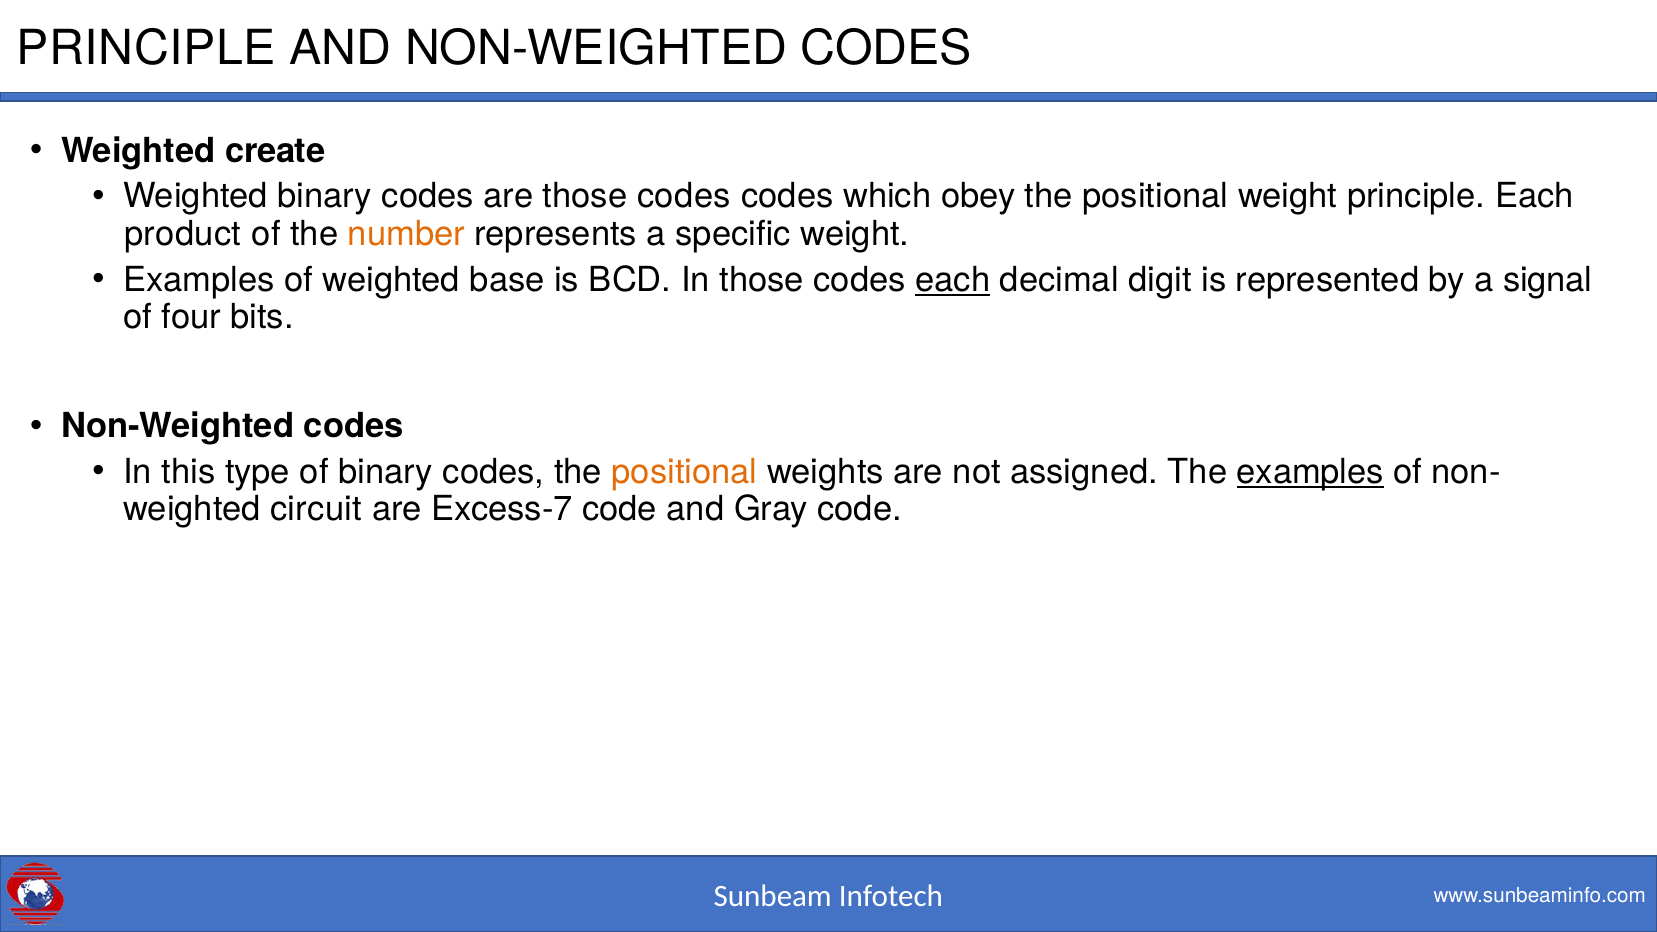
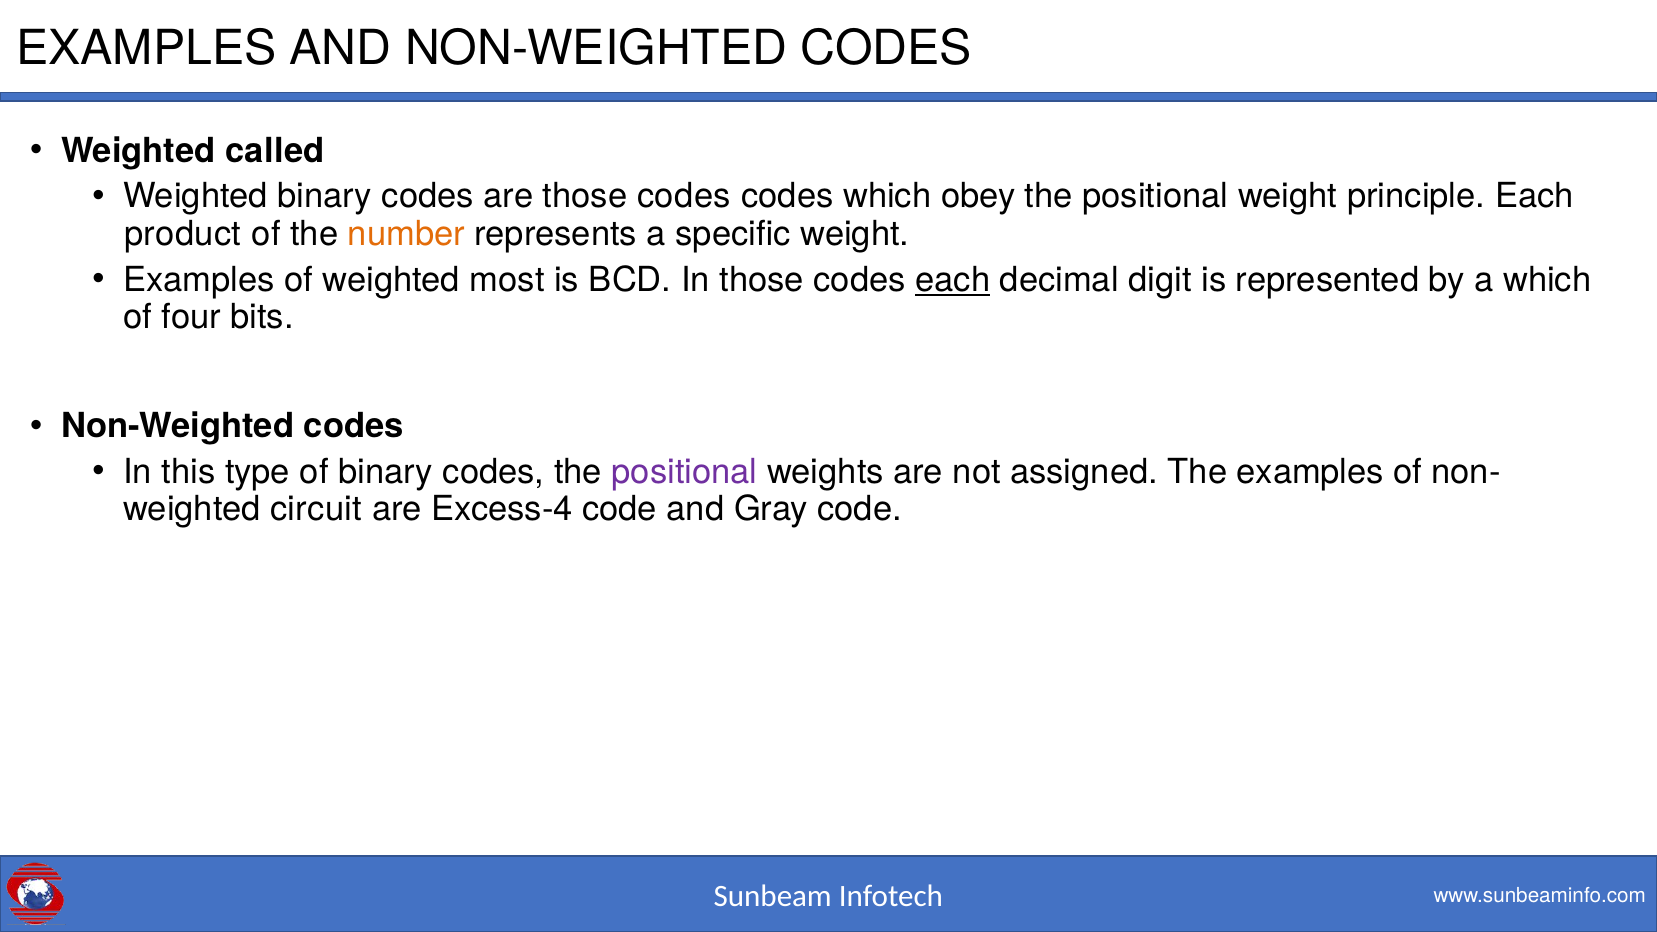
PRINCIPLE: PRINCIPLE -> EXAMPLES (146, 48)
create: create -> called (275, 151)
base: base -> most (507, 280)
a signal: signal -> which (1547, 280)
positional colour: orange -> purple (685, 472)
examples underline: present -> none (1310, 472)
Excess-7: Excess-7 -> Excess-4 (502, 509)
